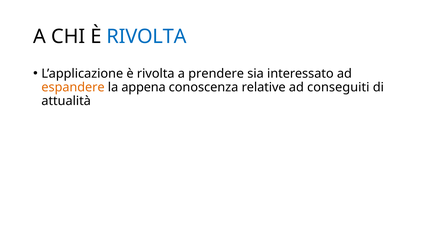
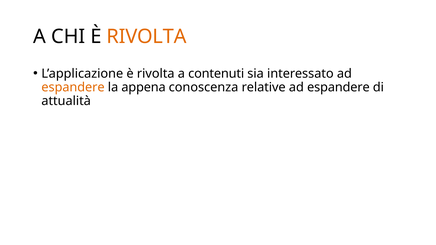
RIVOLTA colour: blue -> orange (147, 37)
prendere: prendere -> contenuti (216, 74)
conseguiti: conseguiti -> espandere (338, 87)
